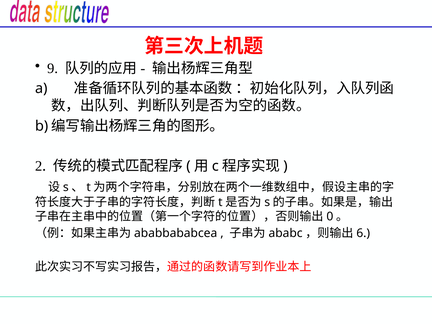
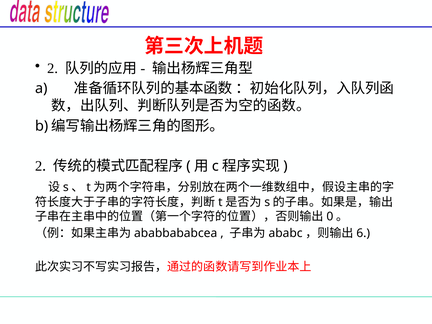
9: 9 -> 2 (53, 68)
